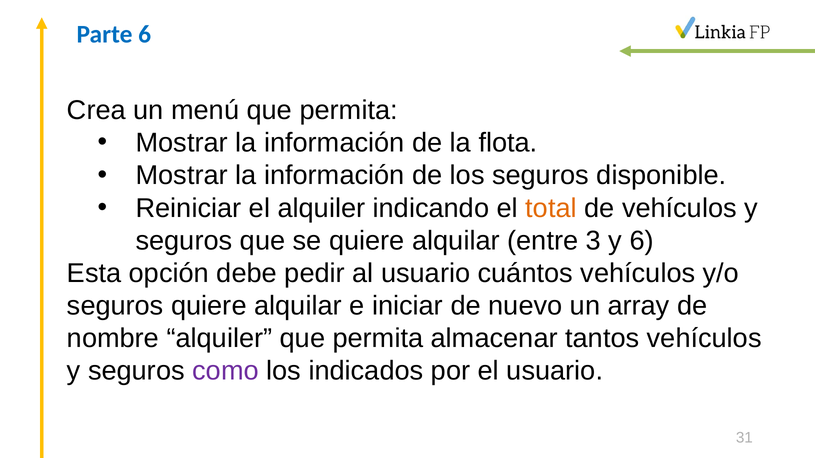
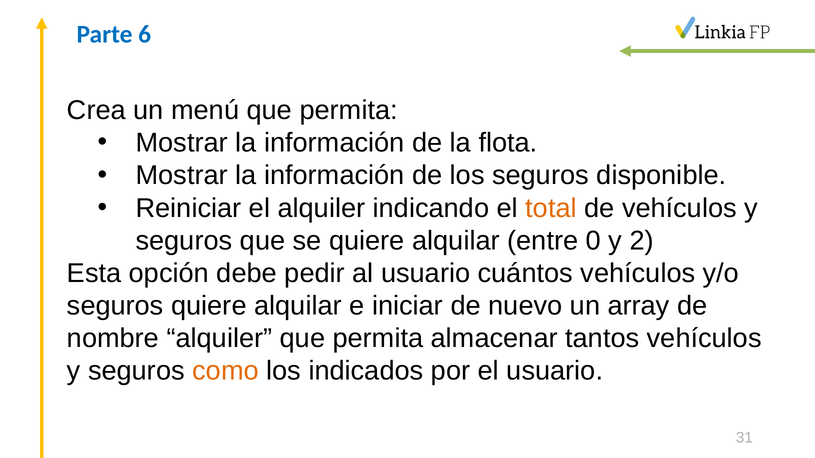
3: 3 -> 0 (593, 241)
y 6: 6 -> 2 (642, 241)
como colour: purple -> orange (226, 371)
